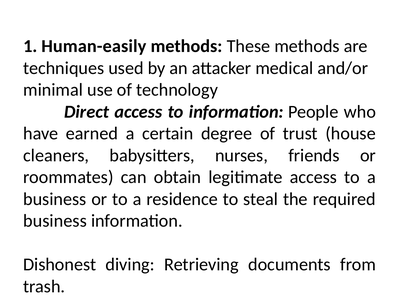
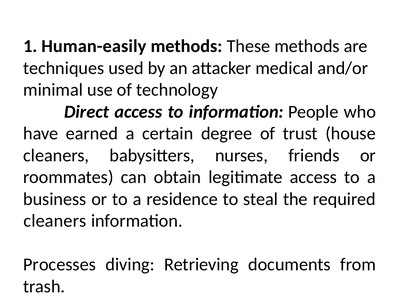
business: business -> cleaners (55, 221)
Dishonest: Dishonest -> Processes (60, 264)
